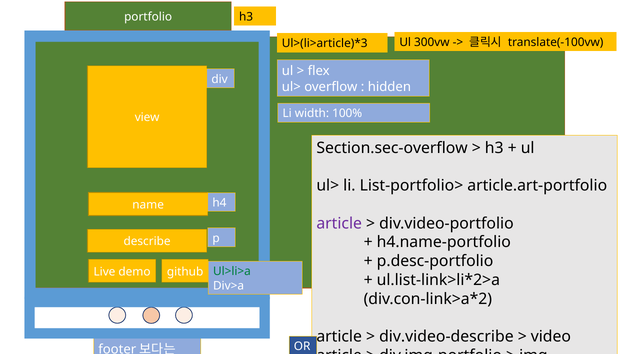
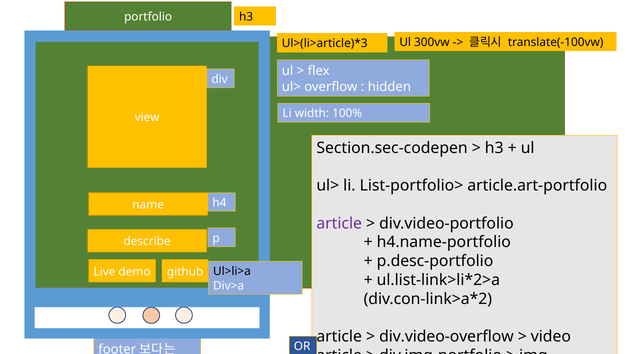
Section.sec-overflow: Section.sec-overflow -> Section.sec-codepen (392, 148)
Ul>li>a colour: green -> black (232, 272)
div.video-describe: div.video-describe -> div.video-overflow (446, 337)
